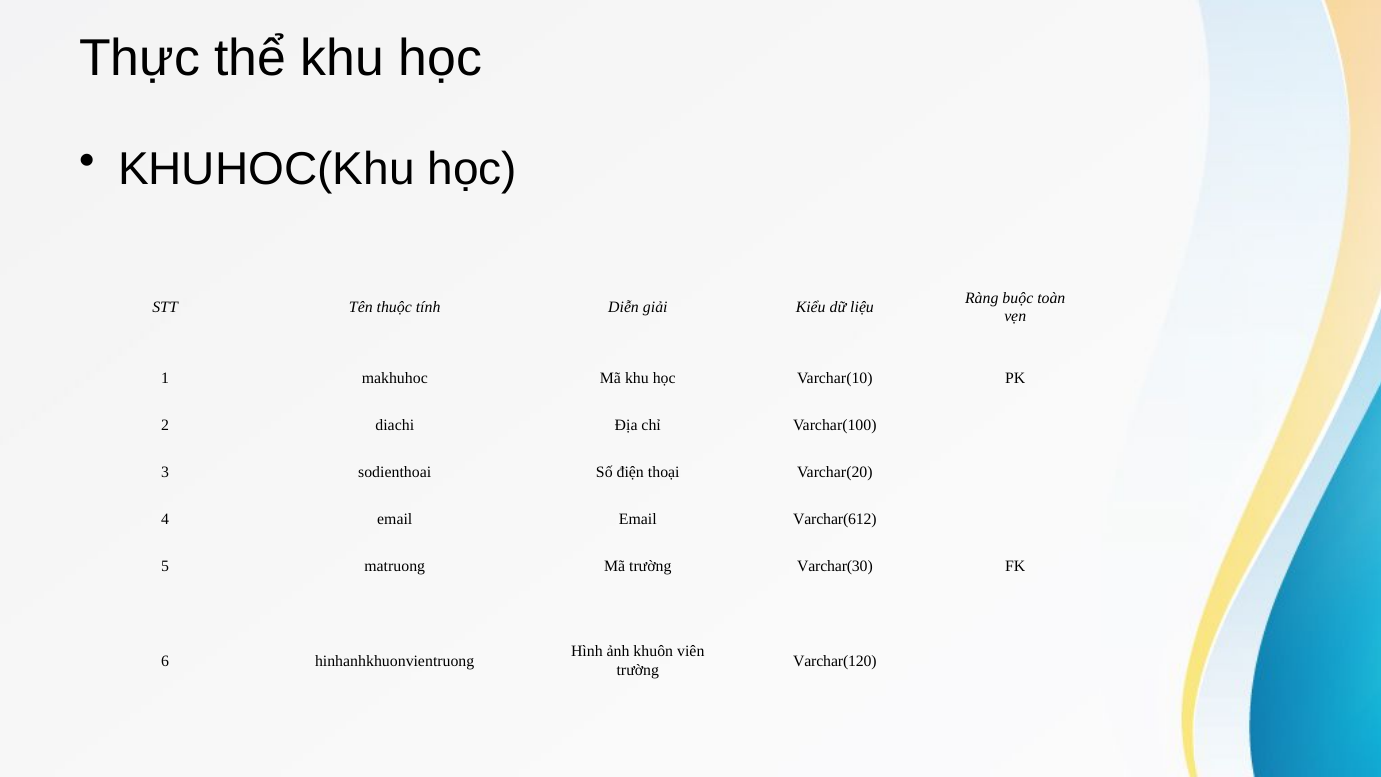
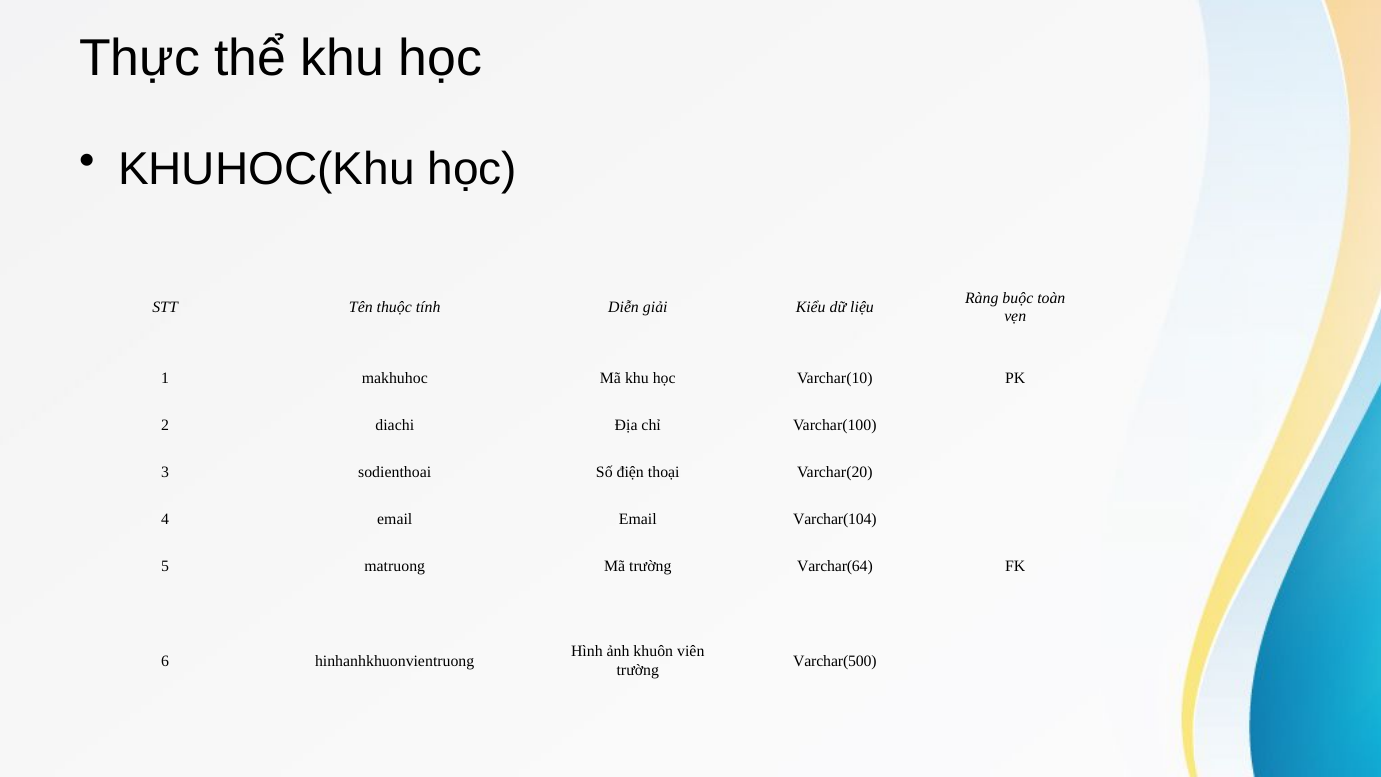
Varchar(612: Varchar(612 -> Varchar(104 (835, 519)
Varchar(30: Varchar(30 -> Varchar(64 (835, 566)
Varchar(120: Varchar(120 -> Varchar(500 (835, 661)
